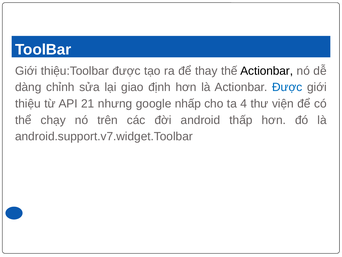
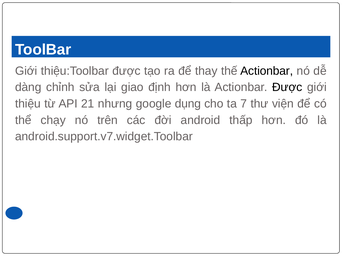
Được colour: blue -> black (287, 87)
nhấp: nhấp -> dụng (188, 103)
4: 4 -> 7 (244, 103)
